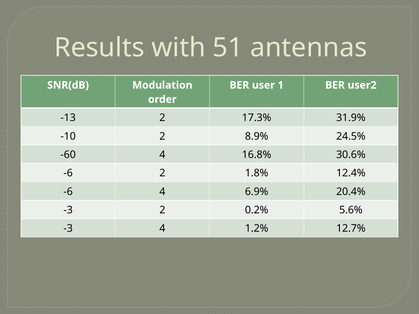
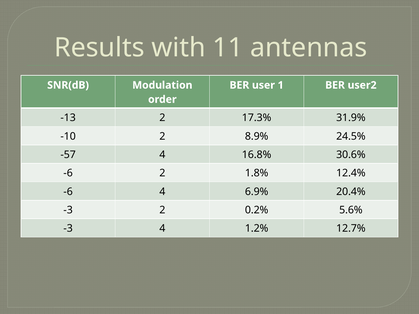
51: 51 -> 11 (228, 48)
-60: -60 -> -57 (68, 155)
